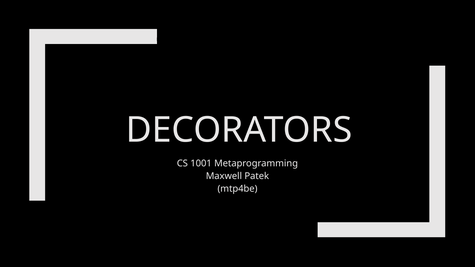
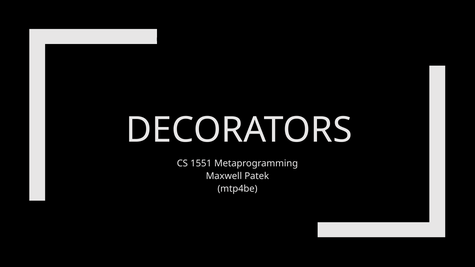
1001: 1001 -> 1551 (201, 164)
